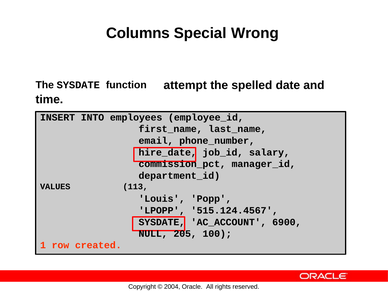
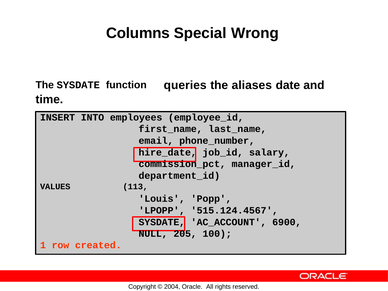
attempt: attempt -> queries (185, 85)
spelled: spelled -> aliases (252, 85)
